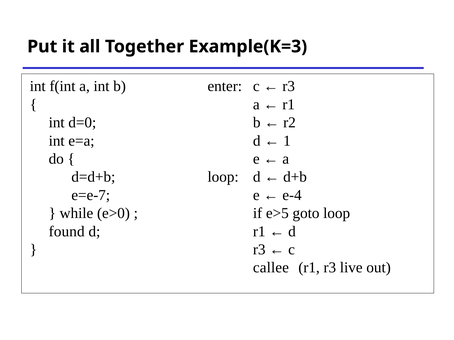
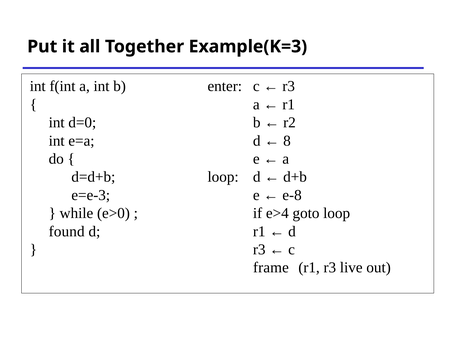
1: 1 -> 8 (287, 141)
e=e-7: e=e-7 -> e=e-3 (91, 195)
e-4: e-4 -> e-8 (292, 195)
e>5: e>5 -> e>4 (277, 214)
callee: callee -> frame (271, 268)
